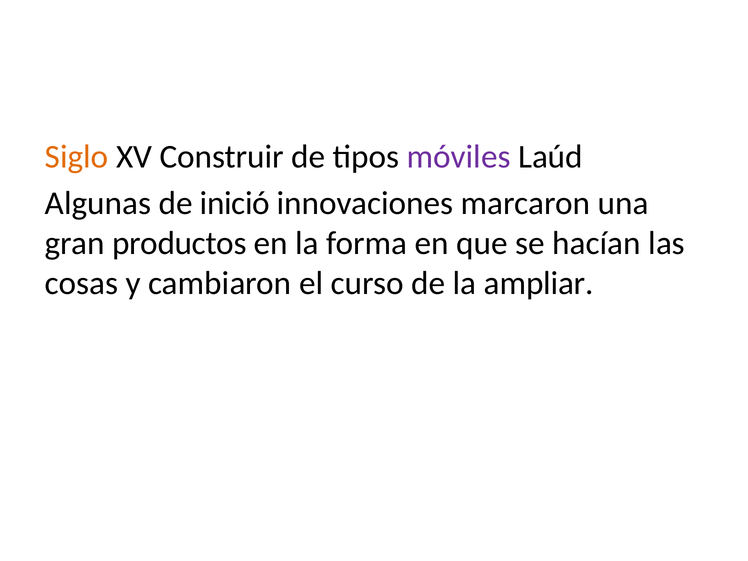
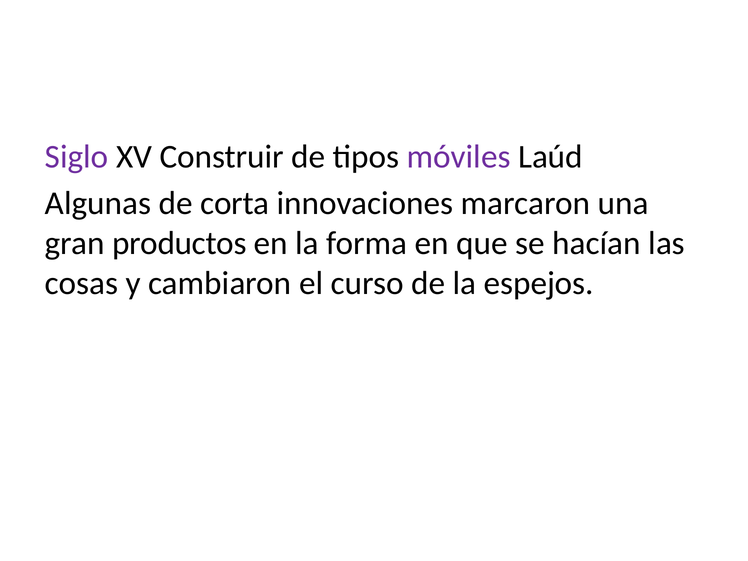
Siglo colour: orange -> purple (77, 157)
inició: inició -> corta (235, 203)
ampliar: ampliar -> espejos (539, 283)
